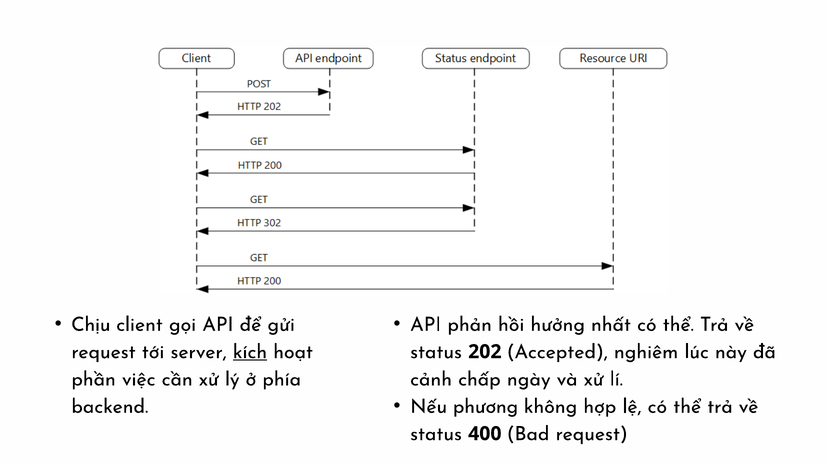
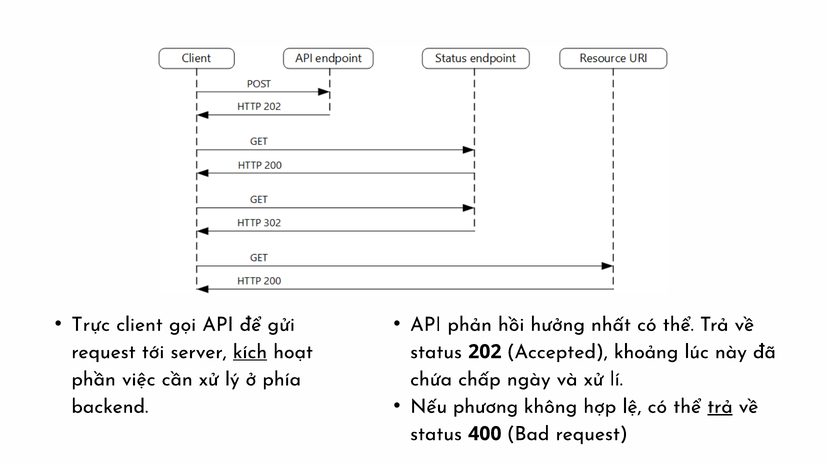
Chịu: Chịu -> Trực (91, 324)
nghiêm: nghiêm -> khoảng (646, 351)
cảnh: cảnh -> chứa (431, 379)
trả underline: none -> present (720, 406)
